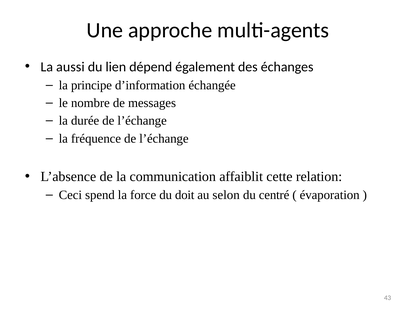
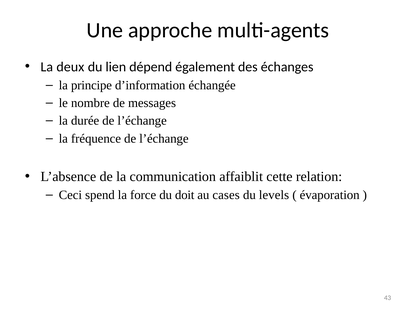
aussi: aussi -> deux (70, 67)
selon: selon -> cases (226, 195)
centré: centré -> levels (274, 195)
